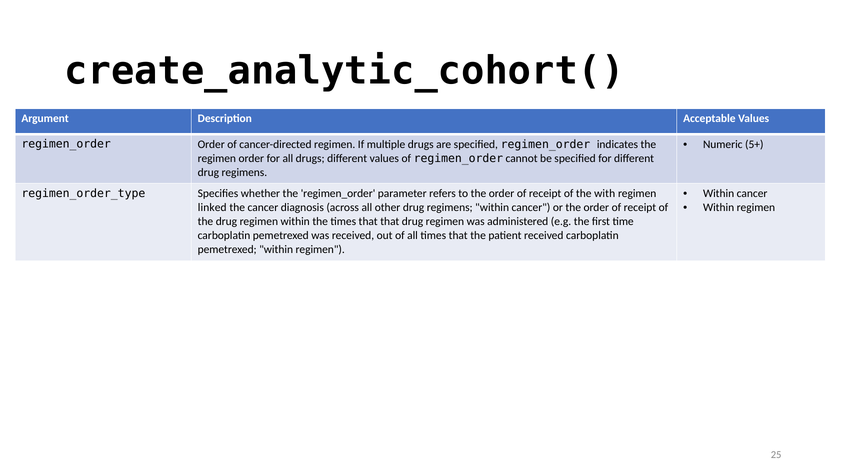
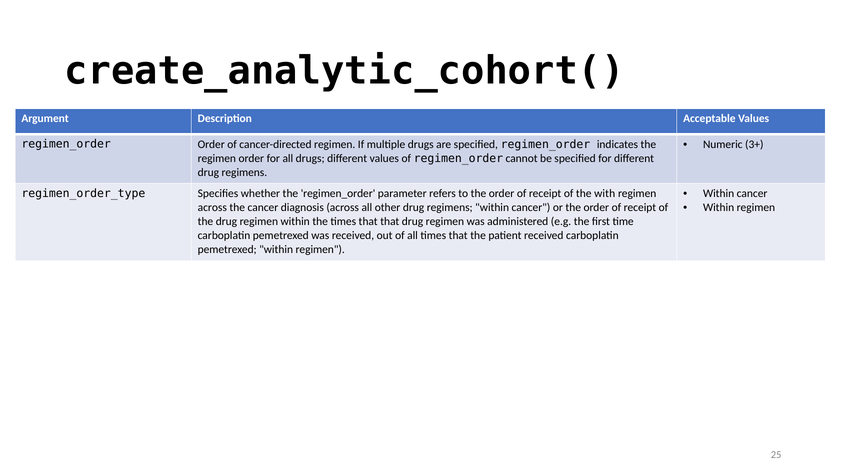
5+: 5+ -> 3+ (754, 144)
linked: linked -> across (212, 207)
